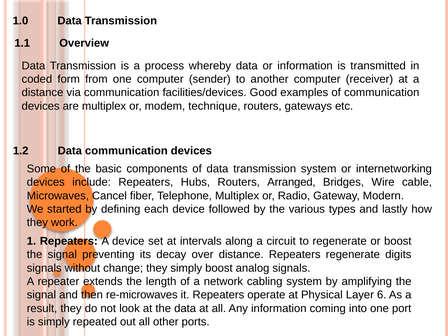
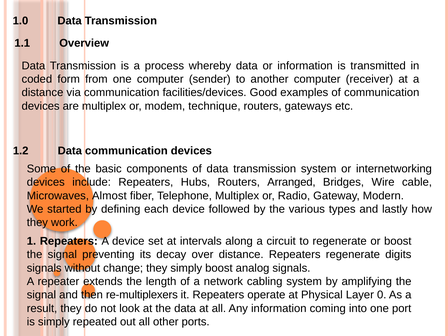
Cancel: Cancel -> Almost (109, 196)
re-microwaves: re-microwaves -> re-multiplexers (142, 295)
6: 6 -> 0 (382, 295)
